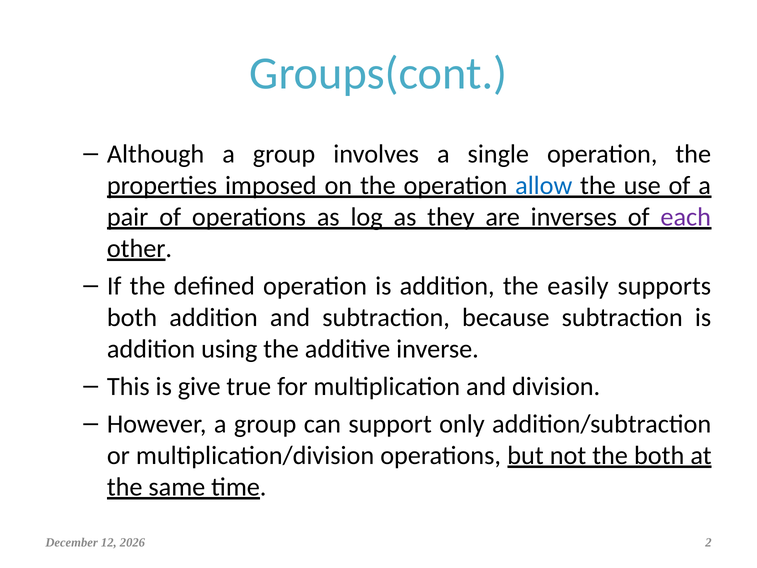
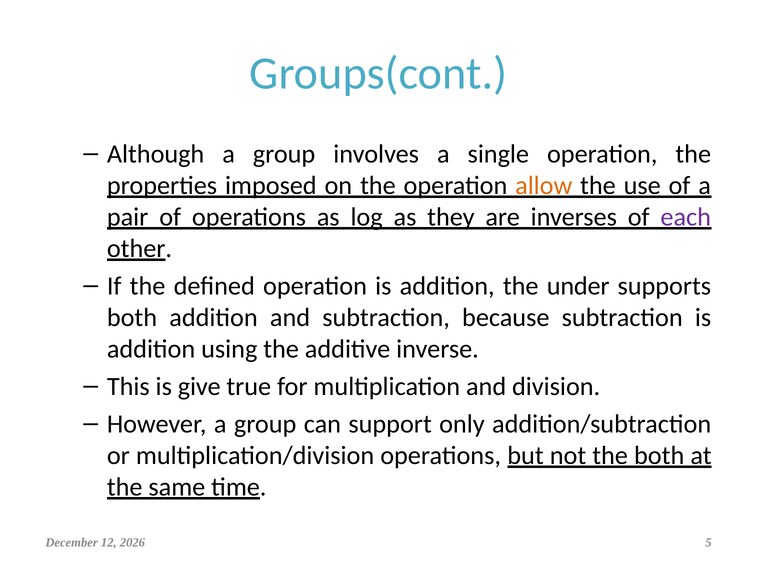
allow colour: blue -> orange (544, 185)
easily: easily -> under (578, 286)
2: 2 -> 5 (708, 542)
